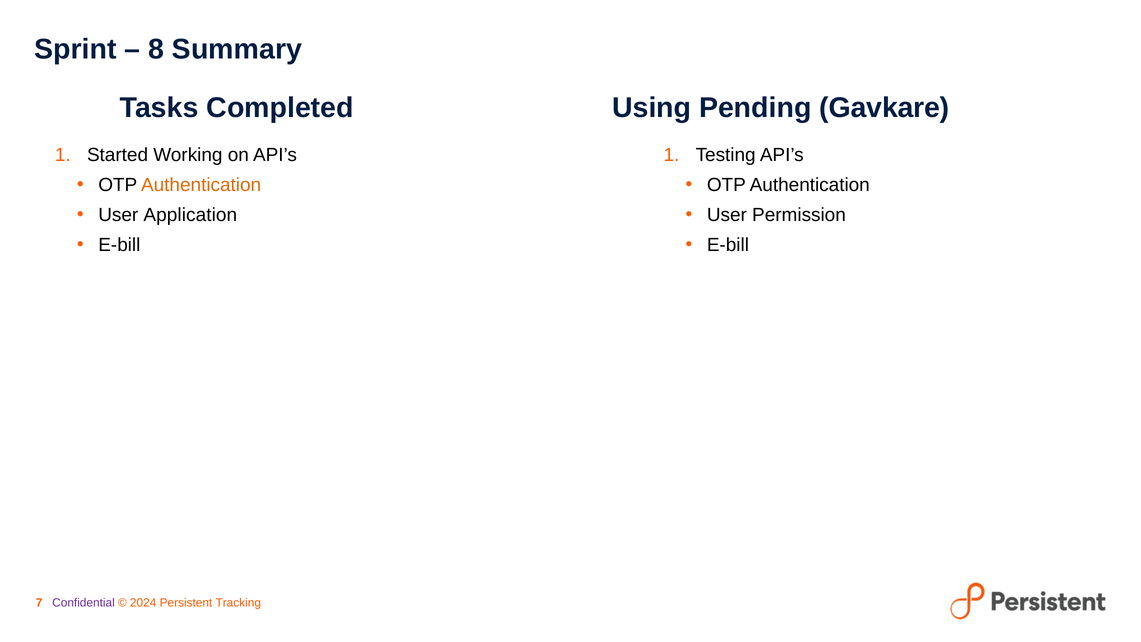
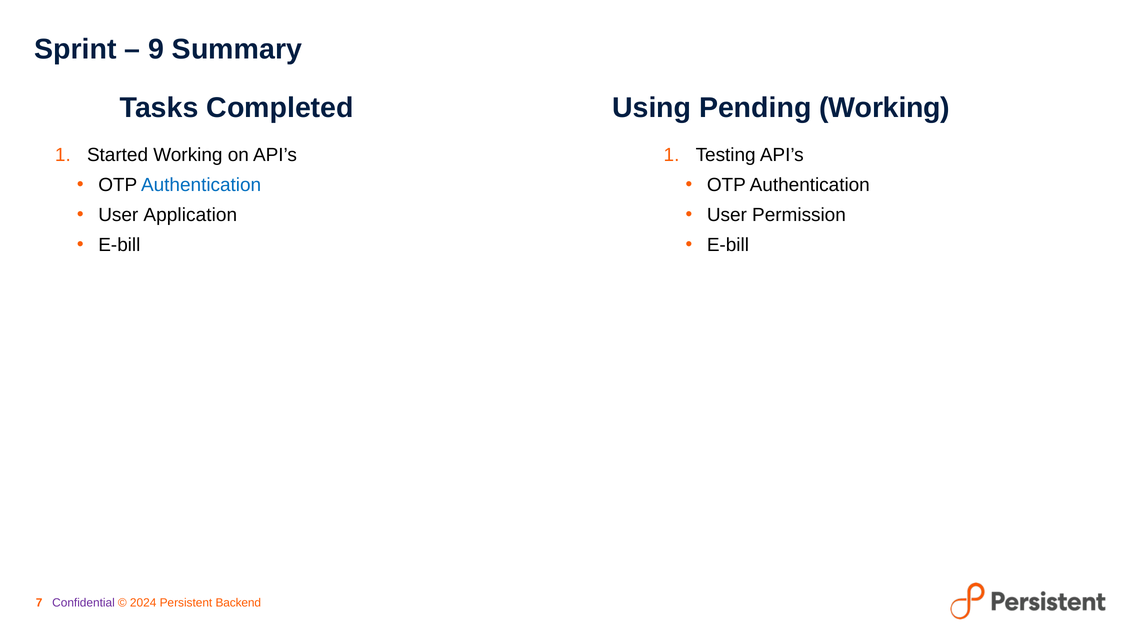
8: 8 -> 9 (156, 49)
Pending Gavkare: Gavkare -> Working (885, 108)
Authentication colour: orange -> blue (201, 185)
Tracking: Tracking -> Backend (238, 603)
